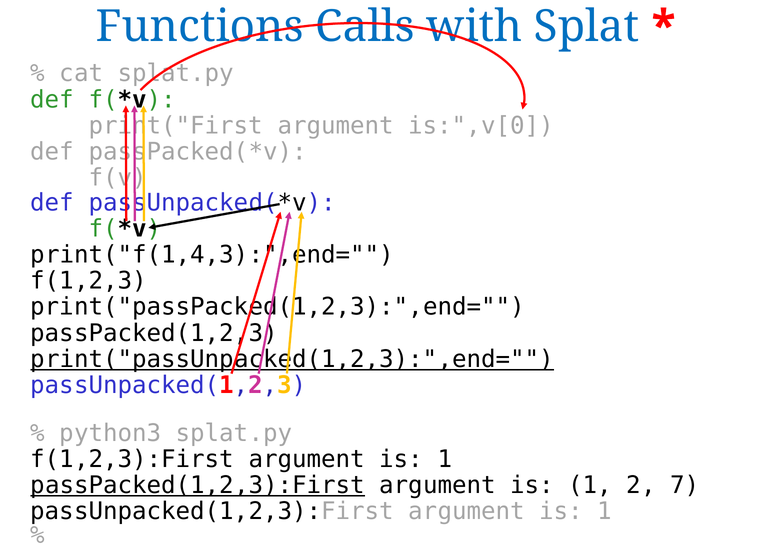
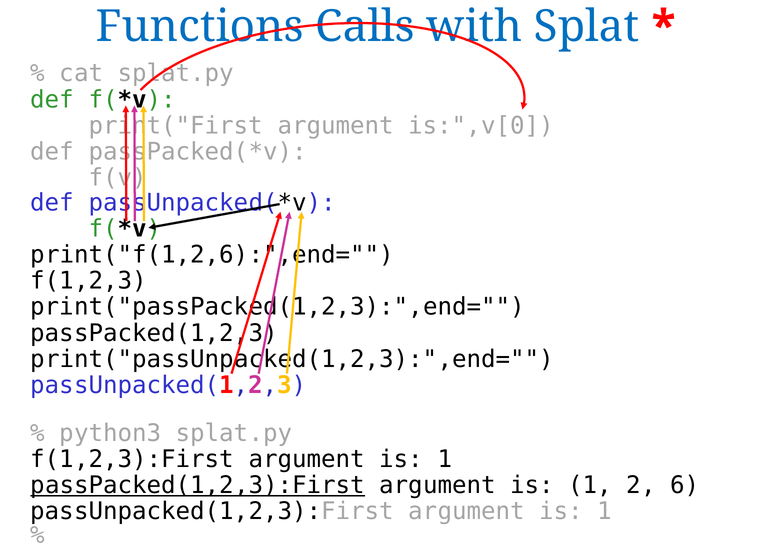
print("f(1,4,3):",end=: print("f(1,4,3):",end= -> print("f(1,2,6):",end= (212, 254)
print("passUnpacked(1,2,3):",end= underline: present -> none (292, 359)
7: 7 -> 6 (685, 485)
